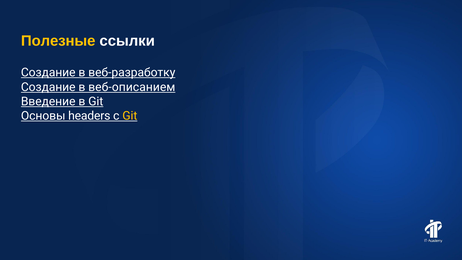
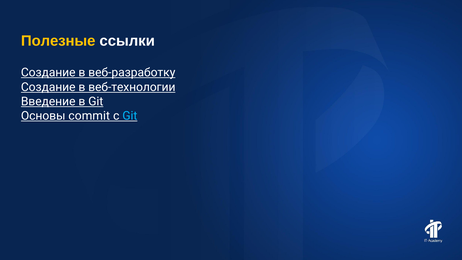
веб-описанием: веб-описанием -> веб-технологии (132, 87)
headers: headers -> commit (89, 116)
Git colour: yellow -> light blue (130, 116)
